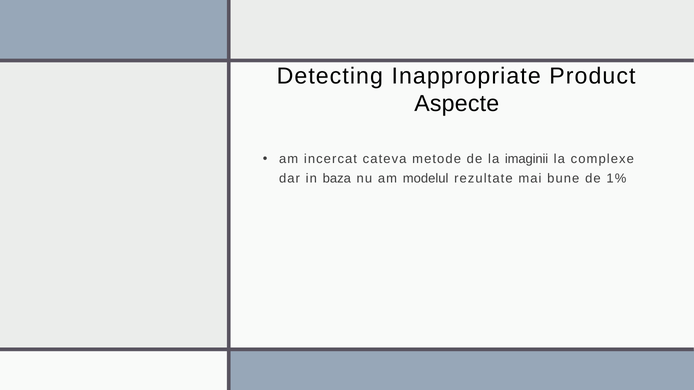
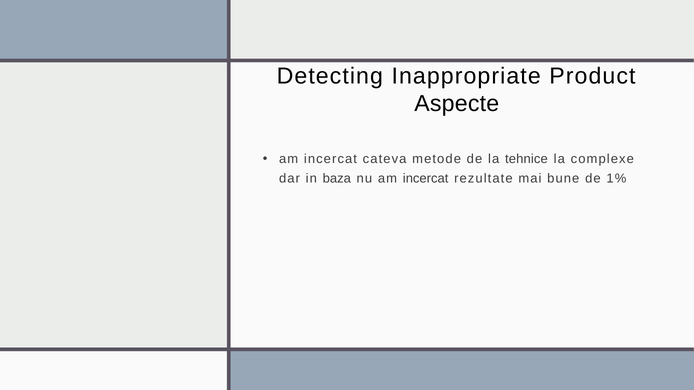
imaginii: imaginii -> tehnice (526, 159)
nu am modelul: modelul -> incercat (426, 179)
